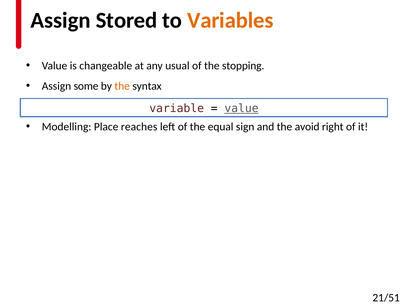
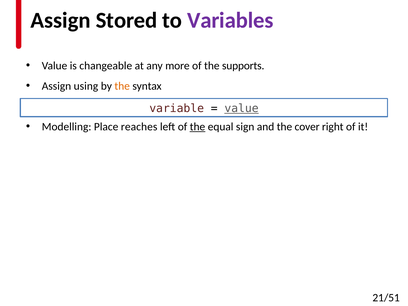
Variables colour: orange -> purple (230, 20)
usual: usual -> more (177, 66)
stopping: stopping -> supports (243, 66)
some: some -> using (86, 86)
the underline: none -> present (198, 127)
avoid: avoid -> cover (307, 127)
